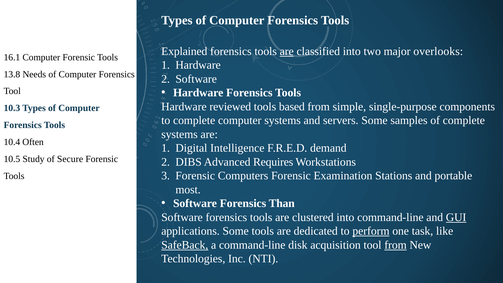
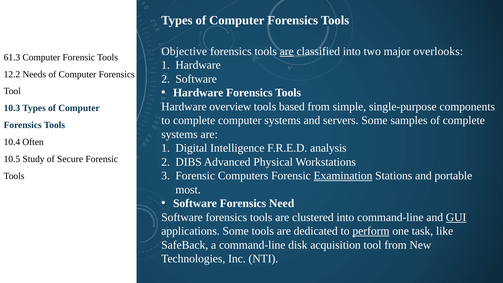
Explained: Explained -> Objective (184, 51)
16.1: 16.1 -> 61.3 (12, 57)
13.8: 13.8 -> 12.2 (12, 74)
reviewed: reviewed -> overview (230, 107)
demand: demand -> analysis (328, 148)
Requires: Requires -> Physical (273, 162)
Examination underline: none -> present (343, 176)
Than: Than -> Need (282, 203)
SafeBack underline: present -> none (185, 245)
from underline: present -> none (396, 245)
